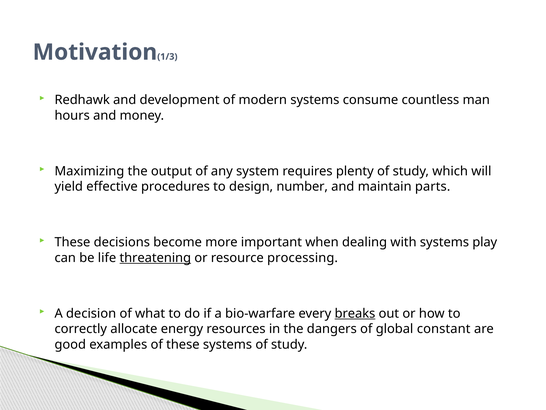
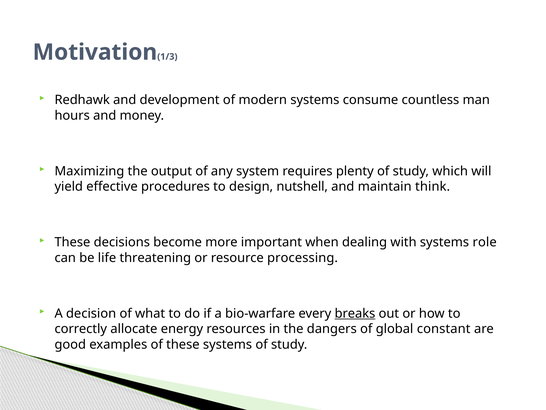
number: number -> nutshell (302, 186)
parts: parts -> think (433, 186)
play: play -> role (485, 242)
threatening underline: present -> none (155, 257)
